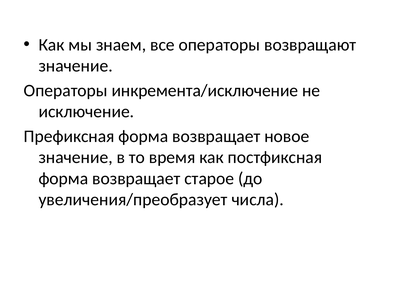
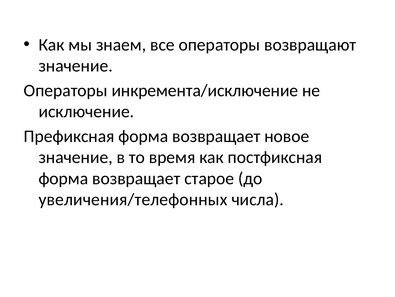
увеличения/преобразует: увеличения/преобразует -> увеличения/телефонных (133, 199)
